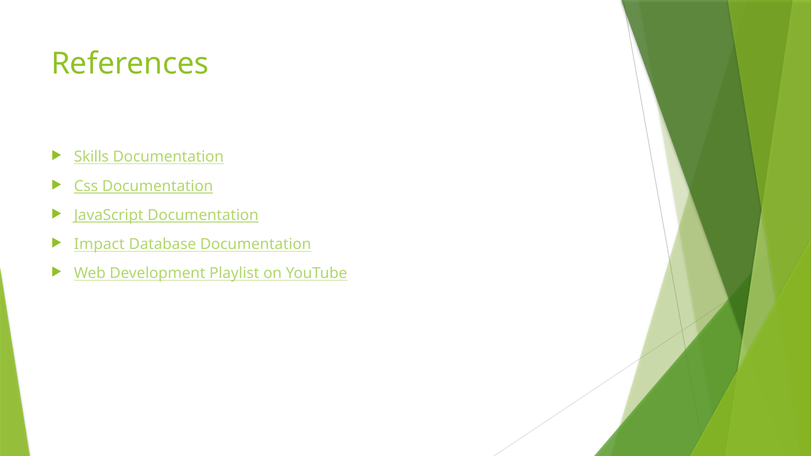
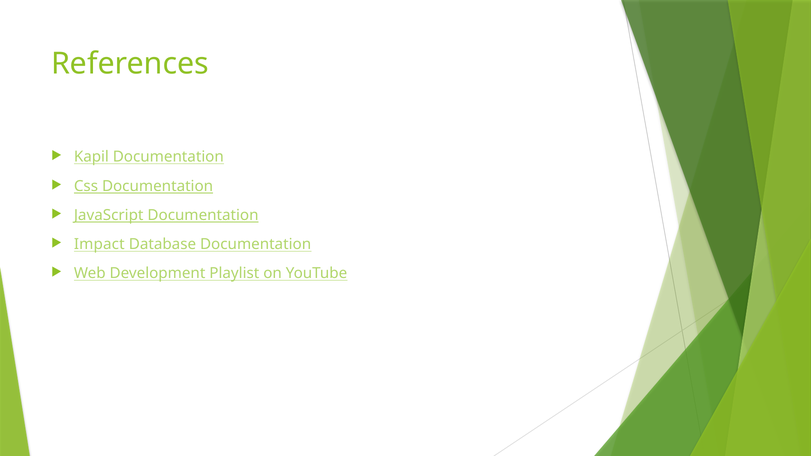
Skills: Skills -> Kapil (91, 157)
